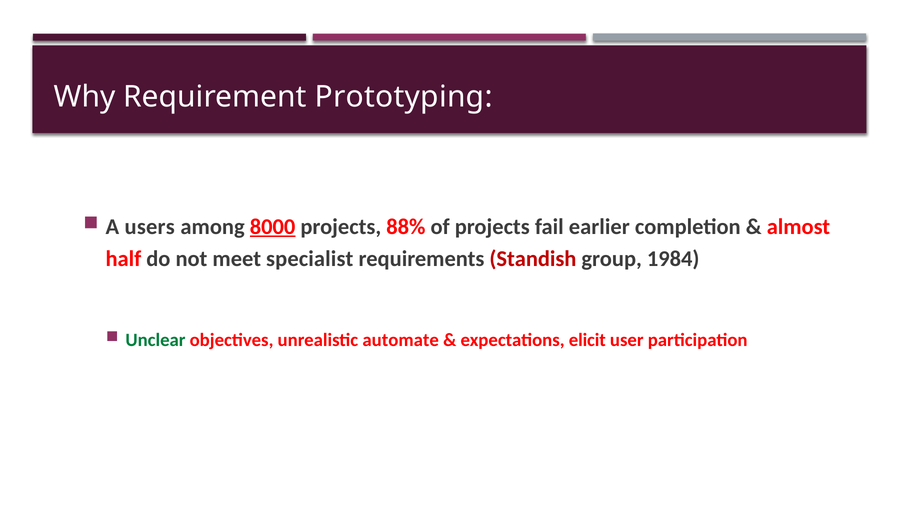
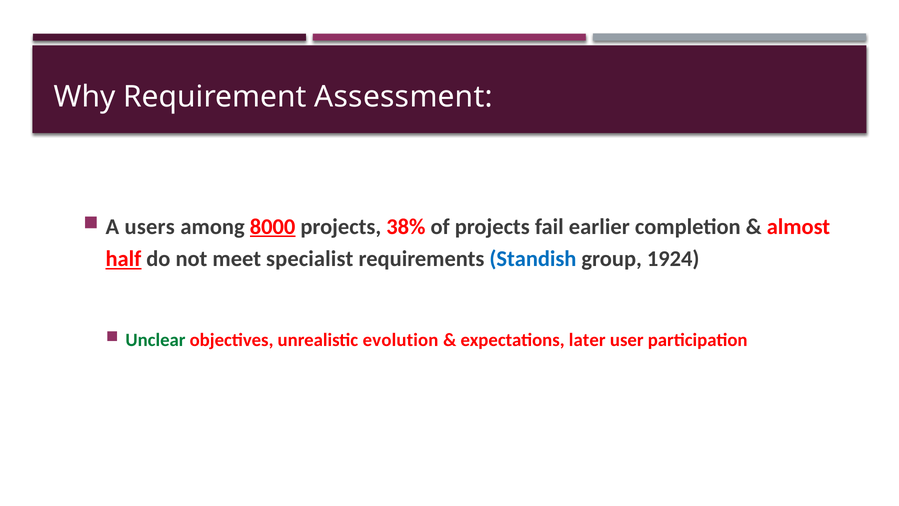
Prototyping: Prototyping -> Assessment (404, 97)
88%: 88% -> 38% (406, 227)
half underline: none -> present (123, 259)
Standish colour: red -> blue (533, 259)
1984: 1984 -> 1924 (673, 259)
automate: automate -> evolution (401, 340)
elicit: elicit -> later (587, 340)
